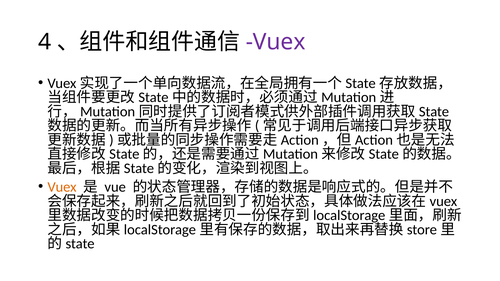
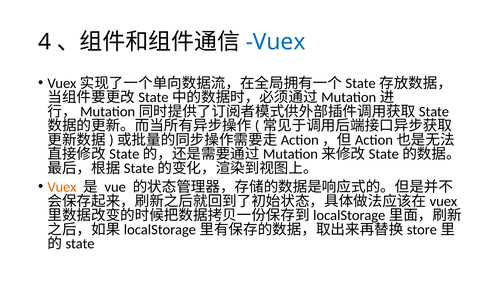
Vuex colour: purple -> blue (276, 42)
